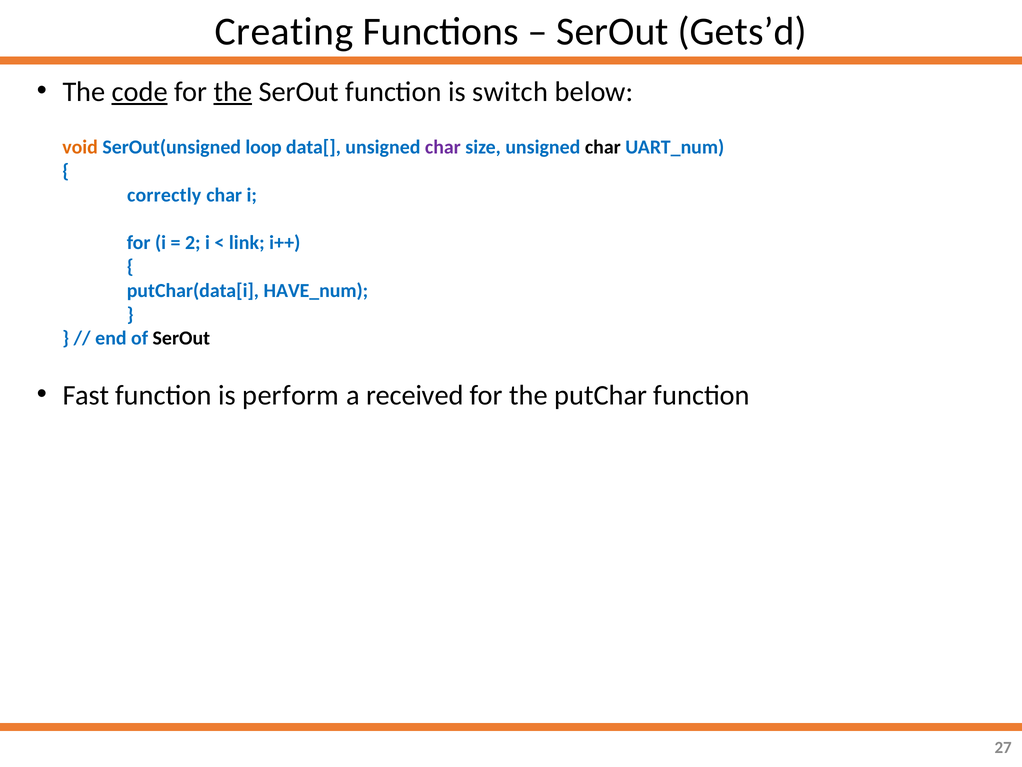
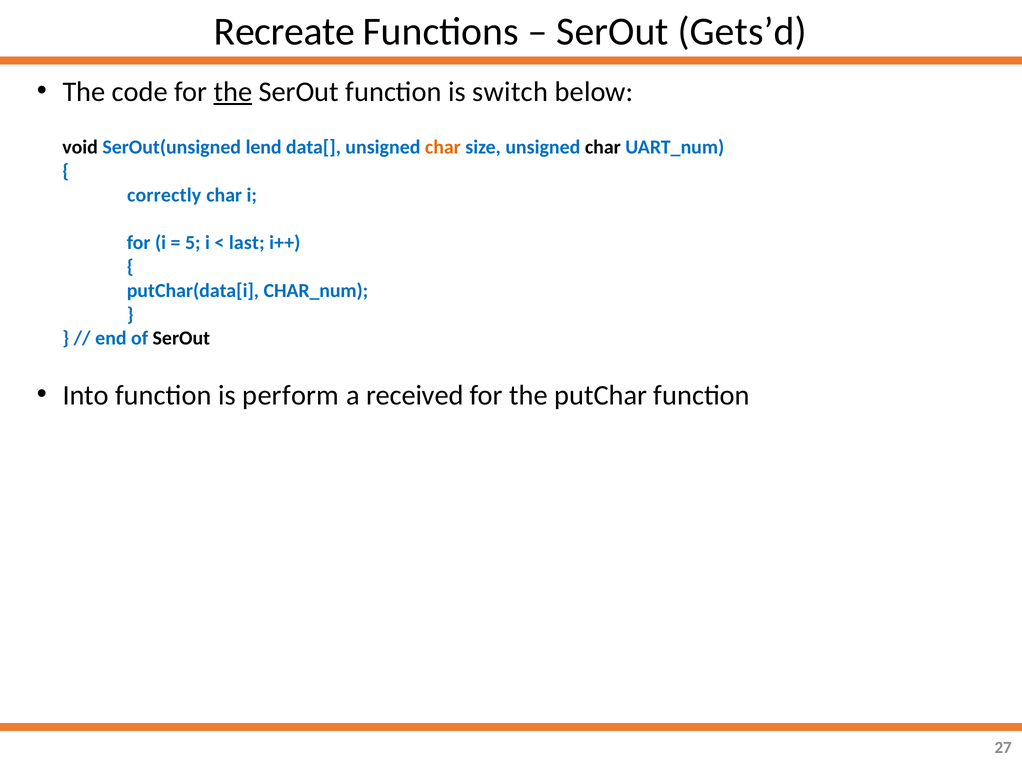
Creating: Creating -> Recreate (284, 32)
code underline: present -> none (140, 92)
void colour: orange -> black (80, 147)
loop: loop -> lend (264, 147)
char colour: purple -> orange (443, 147)
2: 2 -> 5 (193, 243)
link: link -> last (247, 243)
HAVE_num: HAVE_num -> CHAR_num (316, 290)
Fast: Fast -> Into (86, 395)
